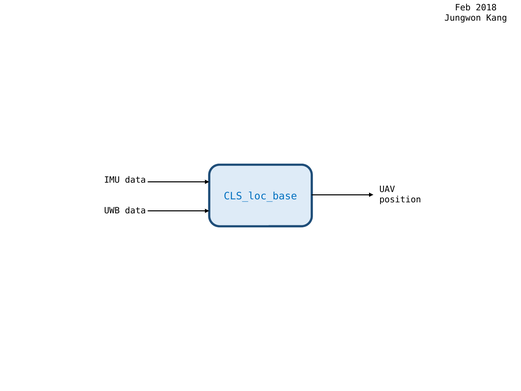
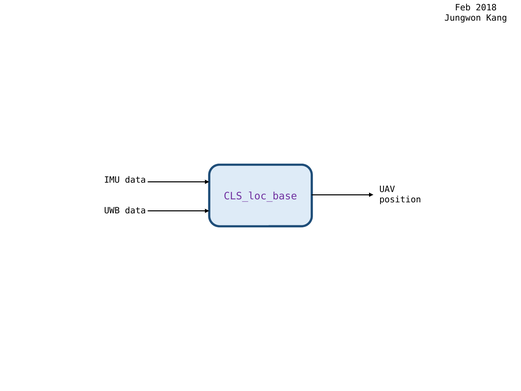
CLS_loc_base colour: blue -> purple (260, 196)
